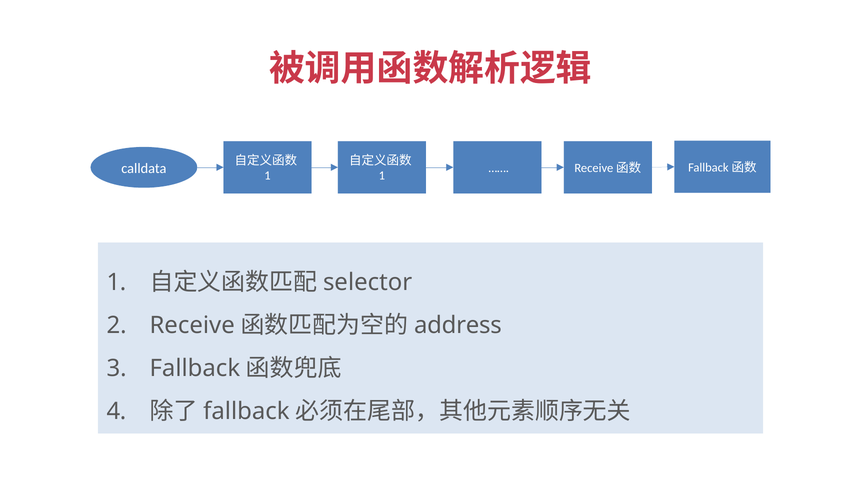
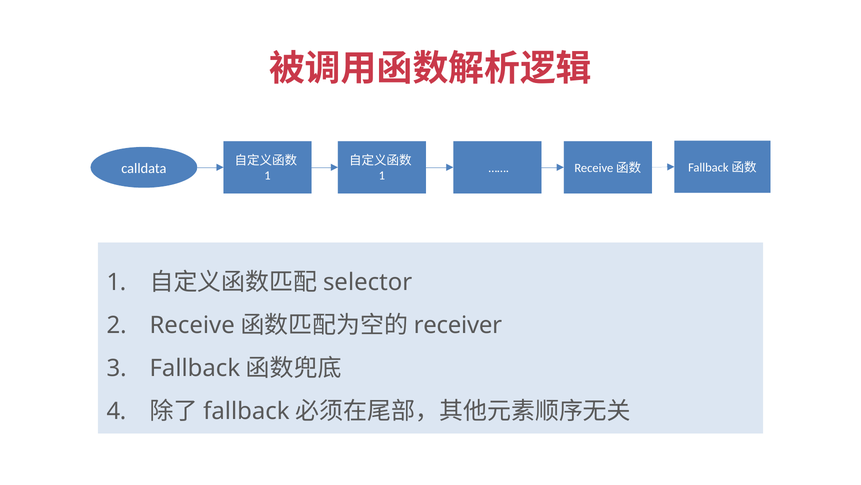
address: address -> receiver (458, 325)
